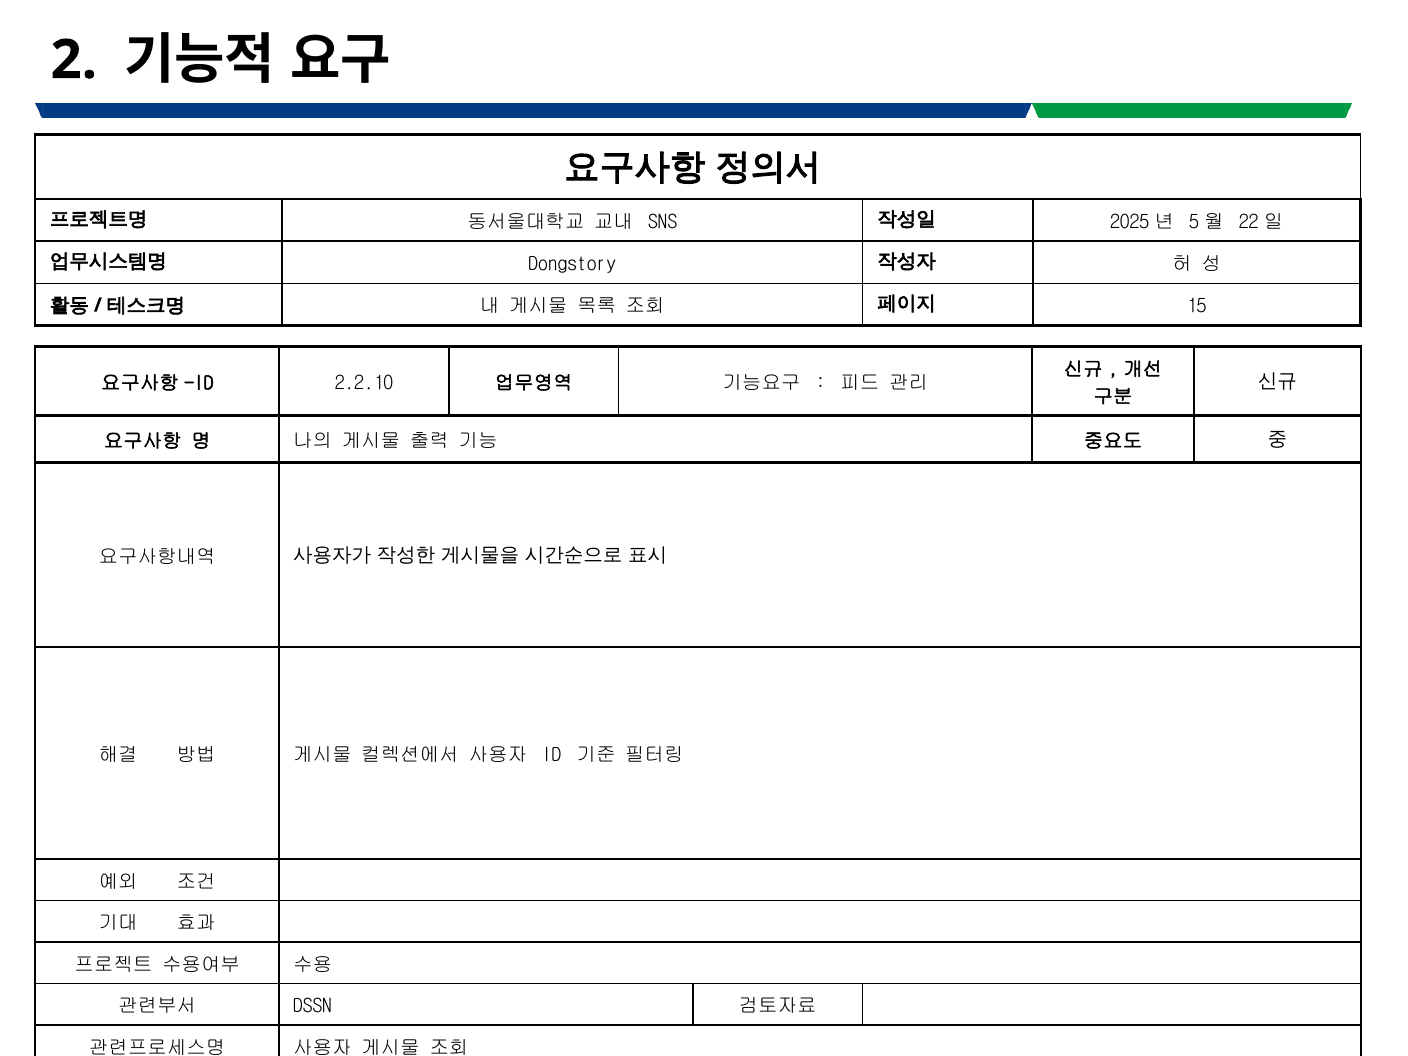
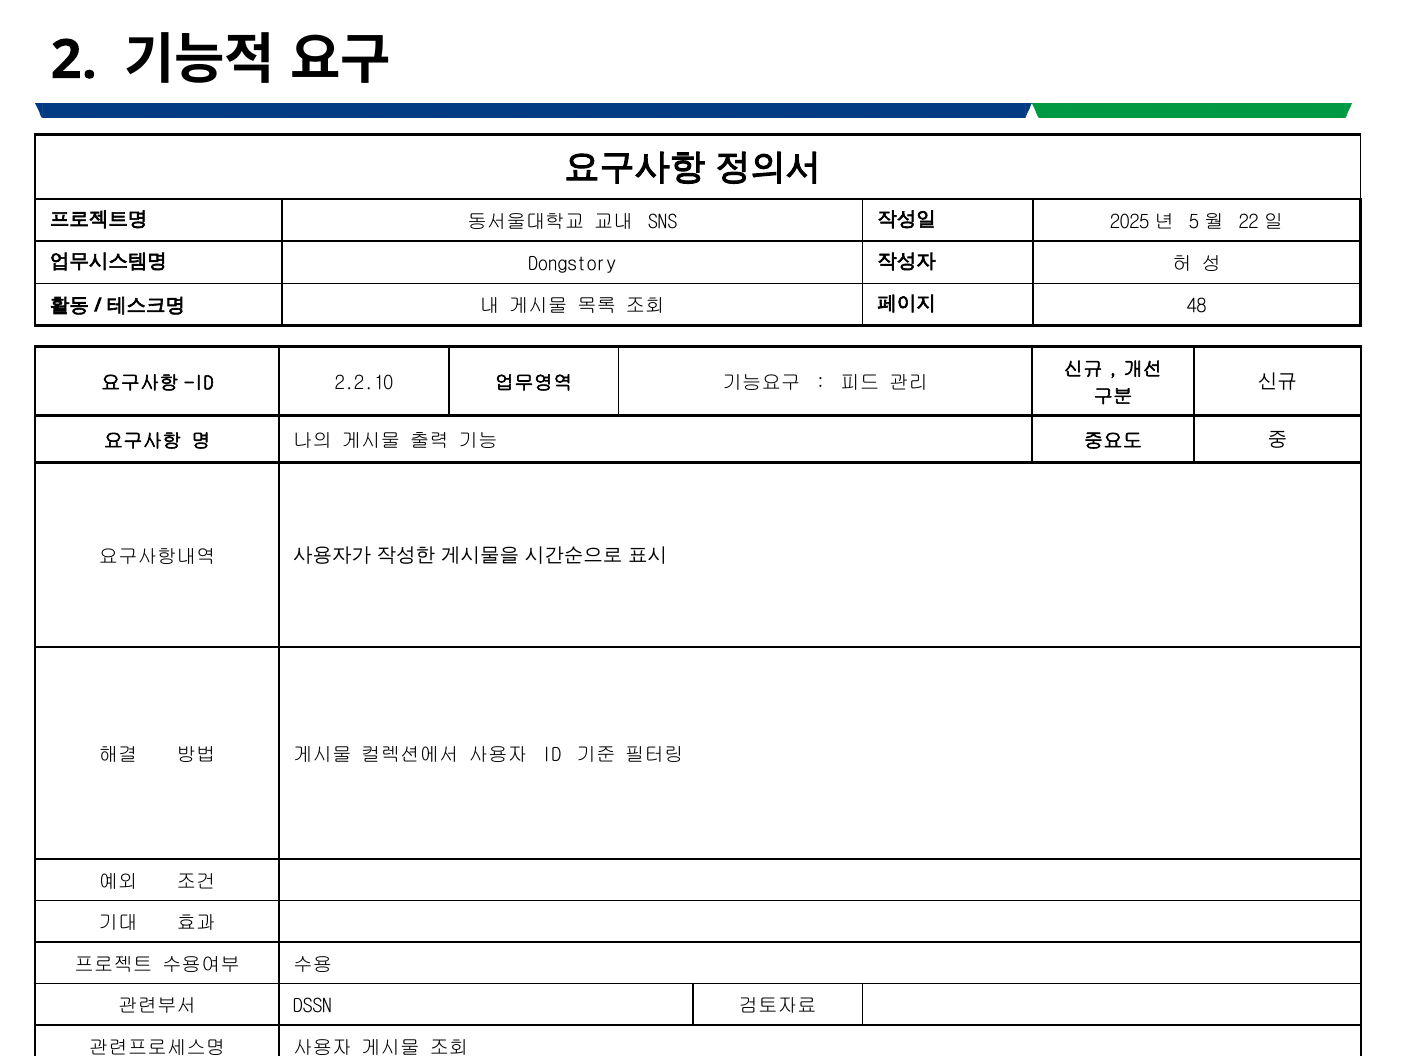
15: 15 -> 48 (1197, 306)
